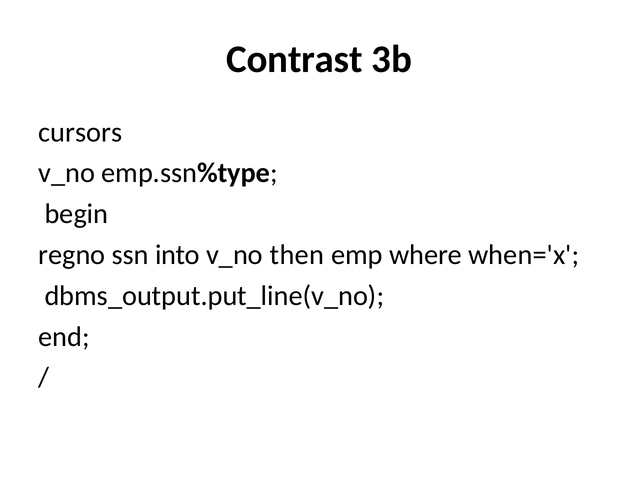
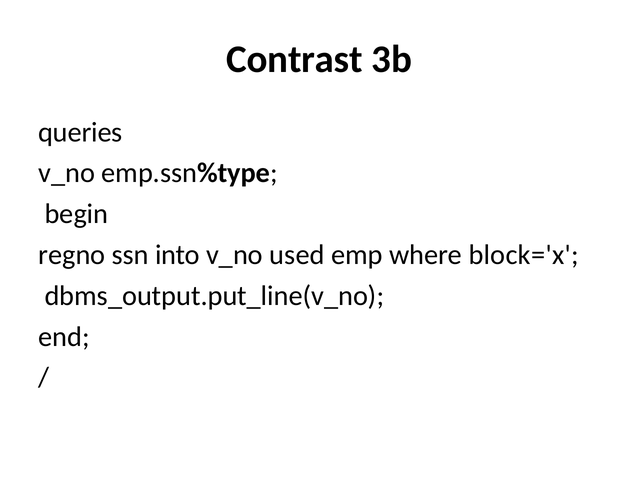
cursors: cursors -> queries (80, 132)
then: then -> used (297, 255)
when='x: when='x -> block='x (524, 255)
